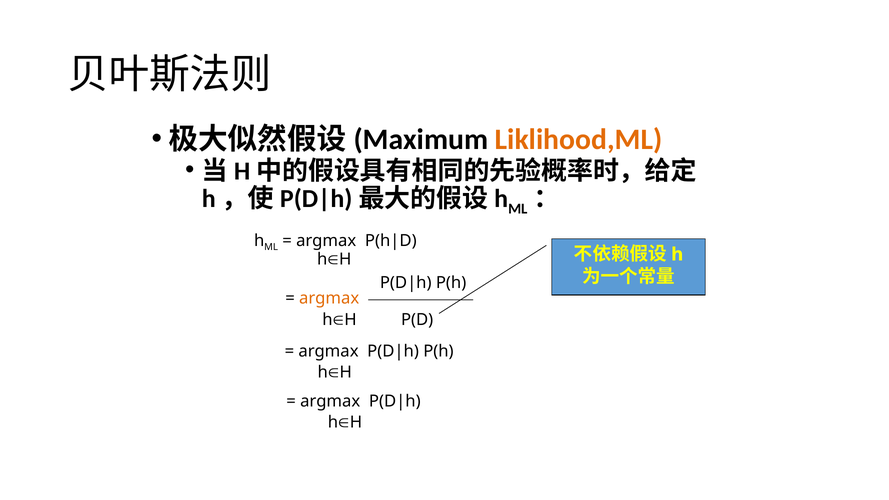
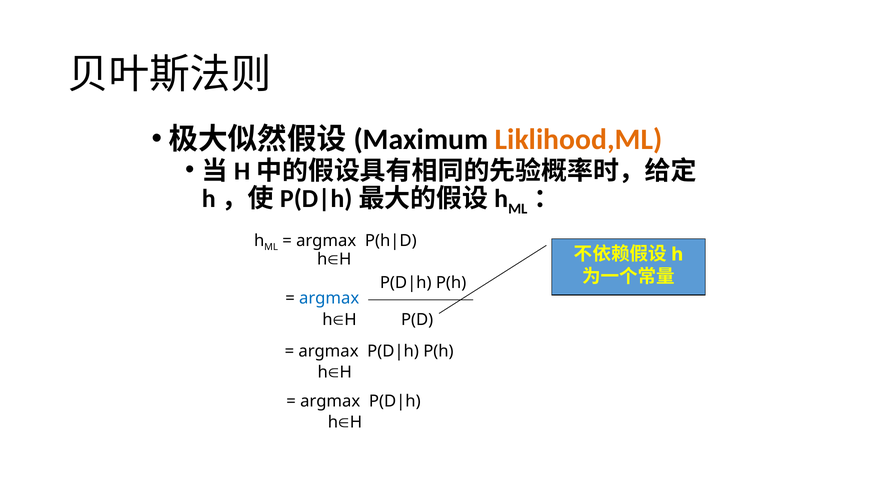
argmax colour: orange -> blue (329, 298)
